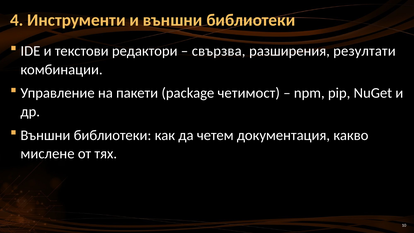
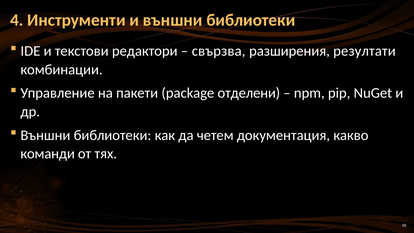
четимост: четимост -> отделени (249, 93)
мислене: мислене -> команди (48, 154)
